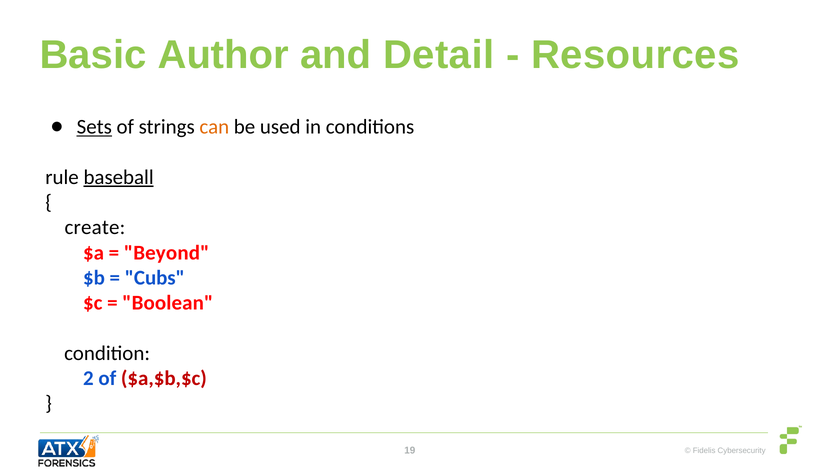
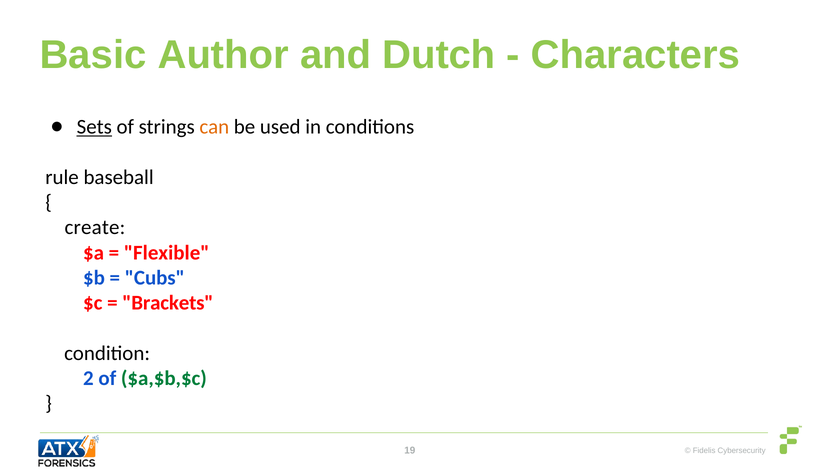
Detail: Detail -> Dutch (439, 55)
Resources: Resources -> Characters (635, 55)
baseball underline: present -> none (119, 177)
Beyond: Beyond -> Flexible (167, 253)
Boolean: Boolean -> Brackets (168, 303)
$a,$b,$c colour: red -> green (164, 378)
